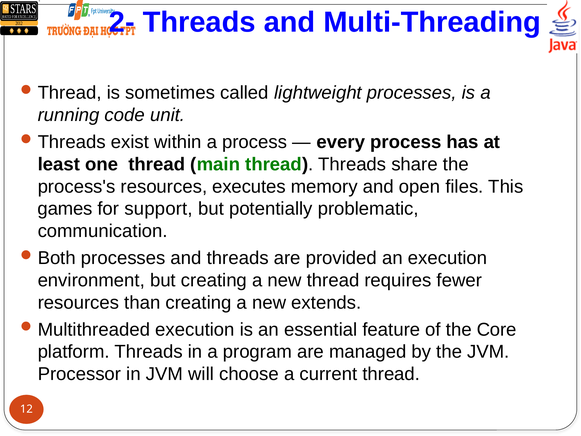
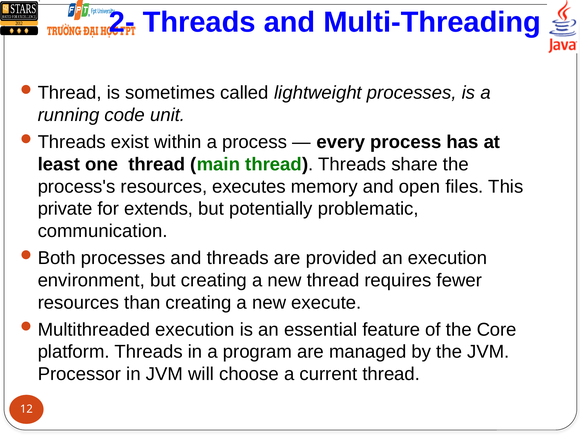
games: games -> private (65, 209)
support: support -> extends (159, 209)
extends: extends -> execute (326, 302)
